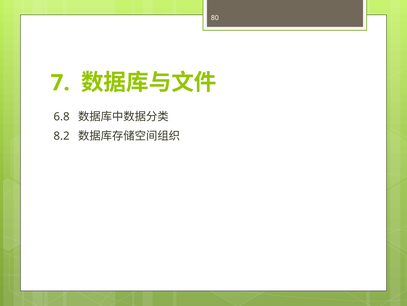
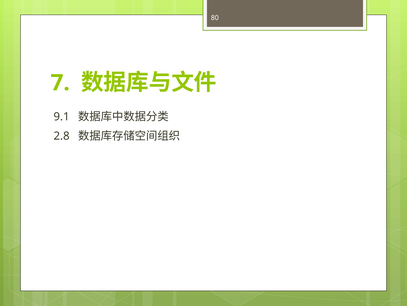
6.8: 6.8 -> 9.1 (62, 116)
8.2: 8.2 -> 2.8 (62, 136)
